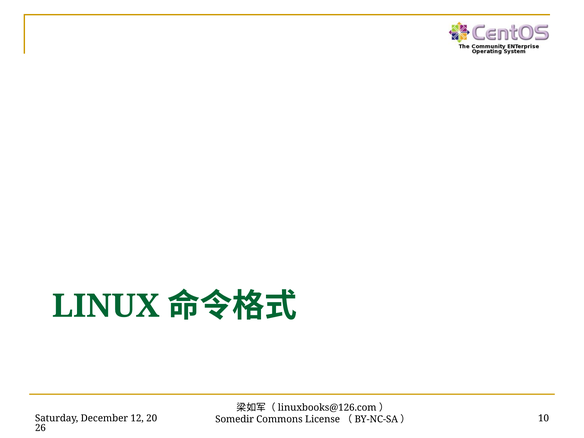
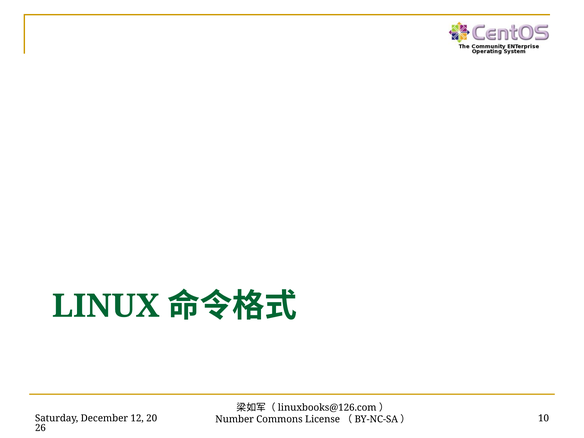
Somedir: Somedir -> Number (235, 419)
